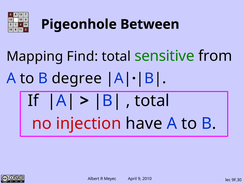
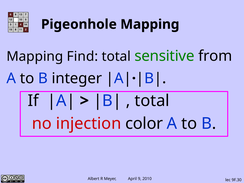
Pigeonhole Between: Between -> Mapping (150, 24)
degree: degree -> integer (77, 78)
have: have -> color (144, 124)
